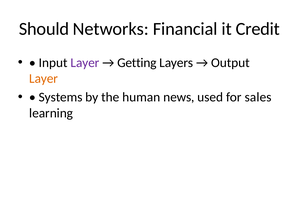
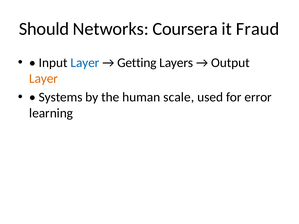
Financial: Financial -> Coursera (185, 29)
Credit: Credit -> Fraud (258, 29)
Layer colour: purple -> blue (85, 63)
news: news -> scale (179, 97)
sales: sales -> error (258, 97)
